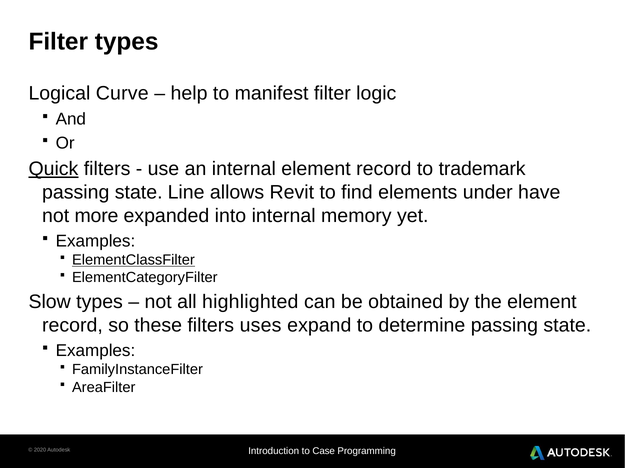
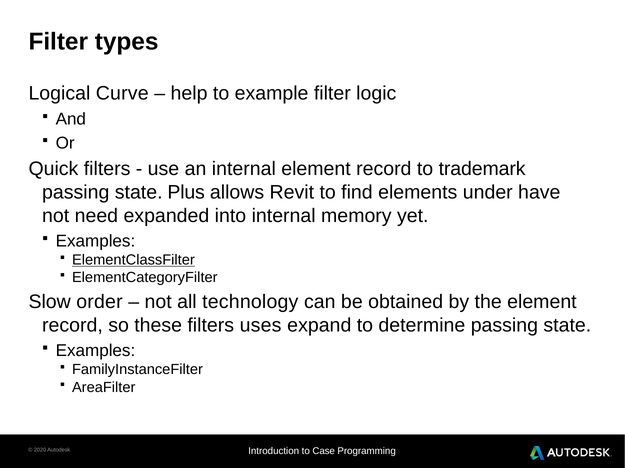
manifest: manifest -> example (272, 94)
Quick underline: present -> none (53, 169)
Line: Line -> Plus (186, 193)
more: more -> need (96, 216)
Slow types: types -> order (99, 302)
highlighted: highlighted -> technology (250, 302)
